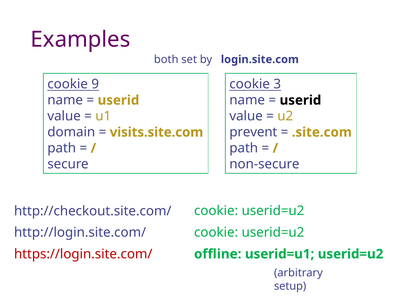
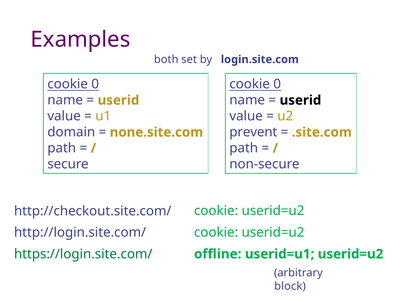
9: 9 -> 0 (95, 84)
3: 3 -> 0 (277, 84)
visits.site.com: visits.site.com -> none.site.com (156, 132)
https://login.site.com/ colour: red -> green (83, 254)
setup: setup -> block (290, 286)
